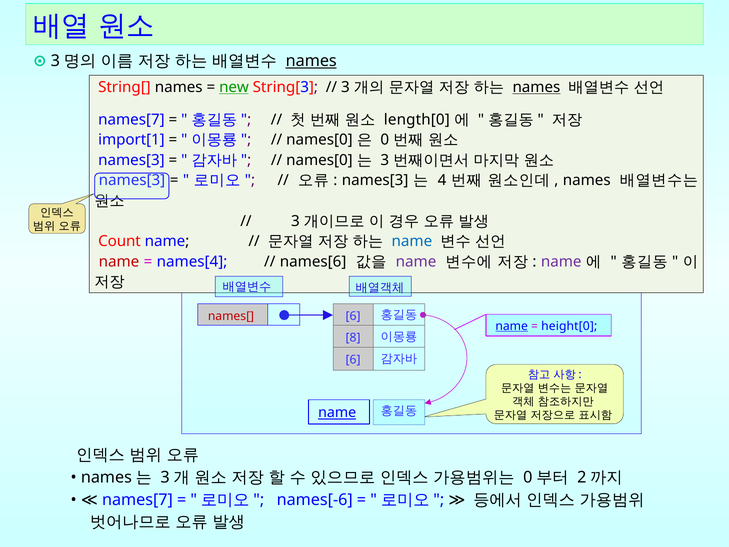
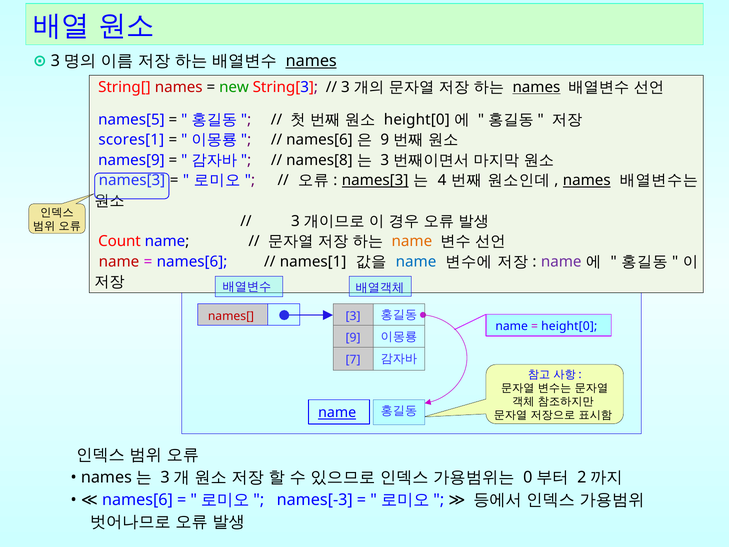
names colour: black -> red (179, 87)
new underline: present -> none (234, 87)
names[7: names[7 -> names[5 (131, 120)
length[0: length[0 -> height[0 (417, 120)
import[1: import[1 -> scores[1 (131, 140)
names[0: names[0 -> names[6 (319, 140)
0: 0 -> 9 (385, 140)
names[3: names[3 -> names[9 (131, 160)
names[0: names[0 -> names[8 (319, 160)
names[3 underline: none -> present (375, 180)
names underline: none -> present (587, 180)
name colour: blue -> orange (412, 241)
names[4: names[4 -> names[6 (192, 261)
names[6: names[6 -> names[1 (313, 261)
name colour: purple -> blue (416, 261)
6: 6 -> 3 (353, 316)
name underline: present -> none (512, 326)
8: 8 -> 9 (353, 338)
6: 6 -> 7 (353, 360)
names[7: names[7 -> names[6 (137, 499)
names[-6: names[-6 -> names[-3 (315, 499)
